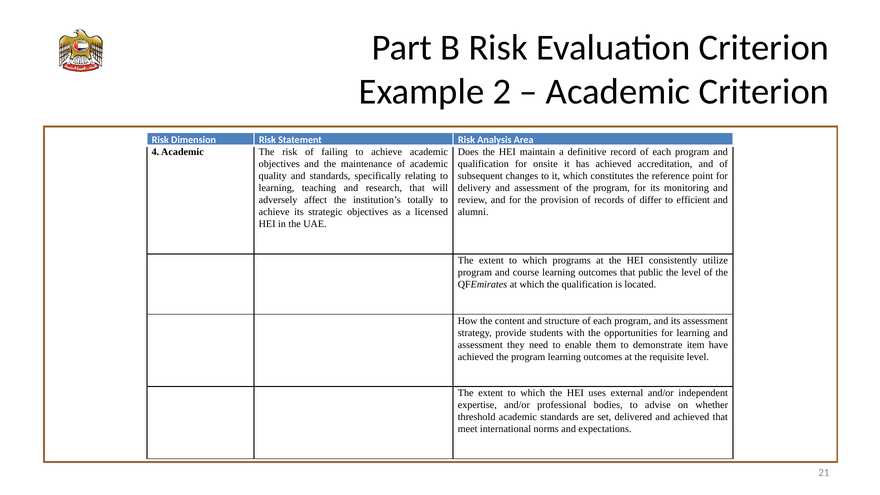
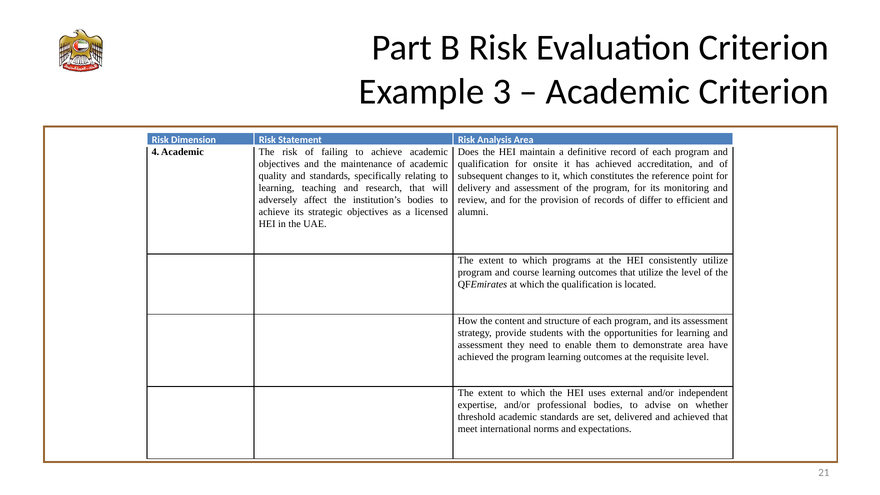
2: 2 -> 3 (502, 92)
institution’s totally: totally -> bodies (421, 200)
that public: public -> utilize (651, 272)
demonstrate item: item -> area (696, 345)
